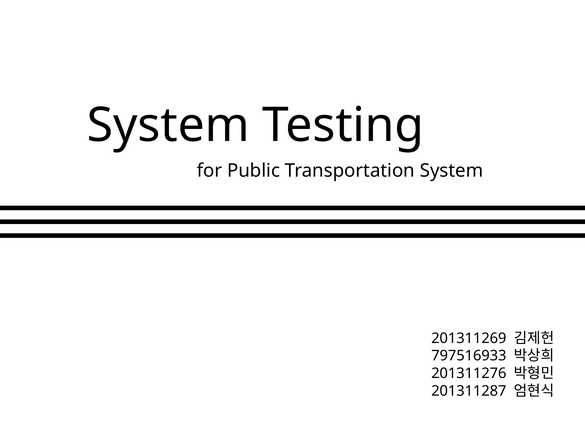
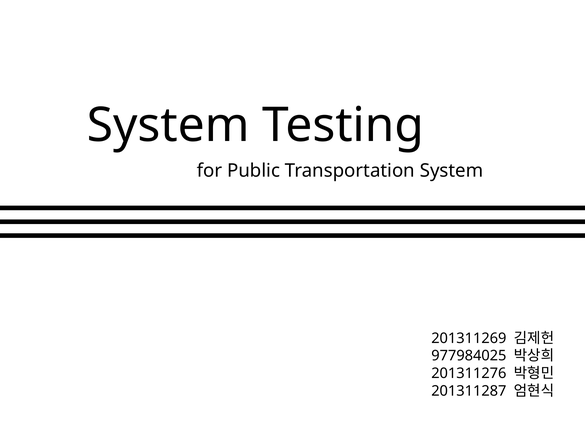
797516933: 797516933 -> 977984025 (469, 356)
